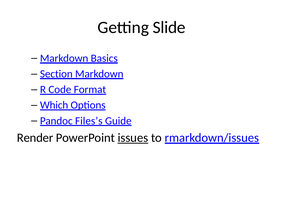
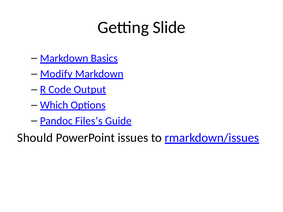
Section: Section -> Modify (56, 74)
Format: Format -> Output (90, 90)
Render: Render -> Should (35, 138)
issues underline: present -> none (133, 138)
